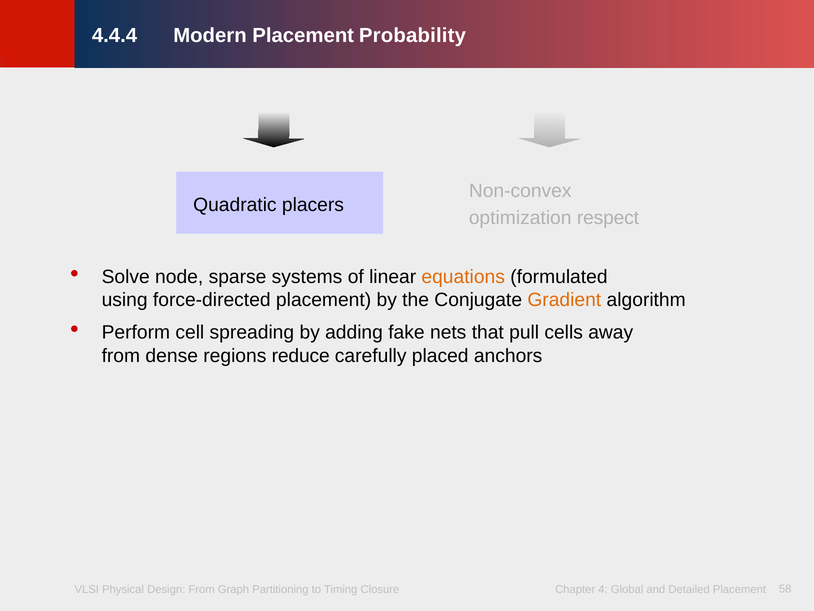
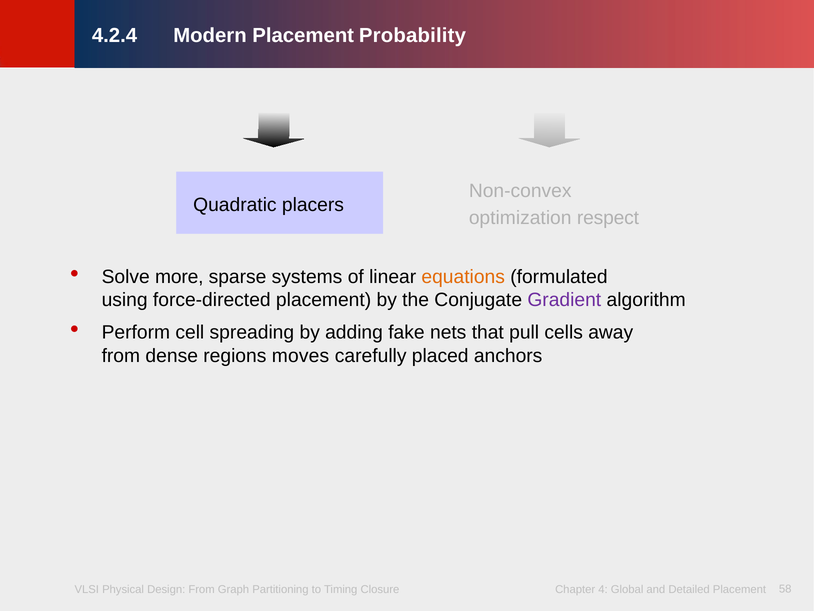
4.4.4: 4.4.4 -> 4.2.4 (115, 35)
node: node -> more (179, 277)
Gradient colour: orange -> purple (564, 300)
reduce: reduce -> moves (301, 355)
